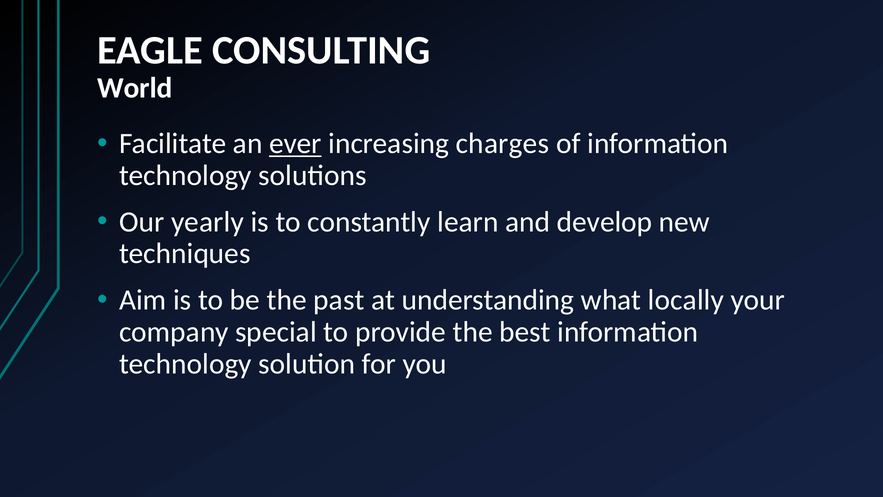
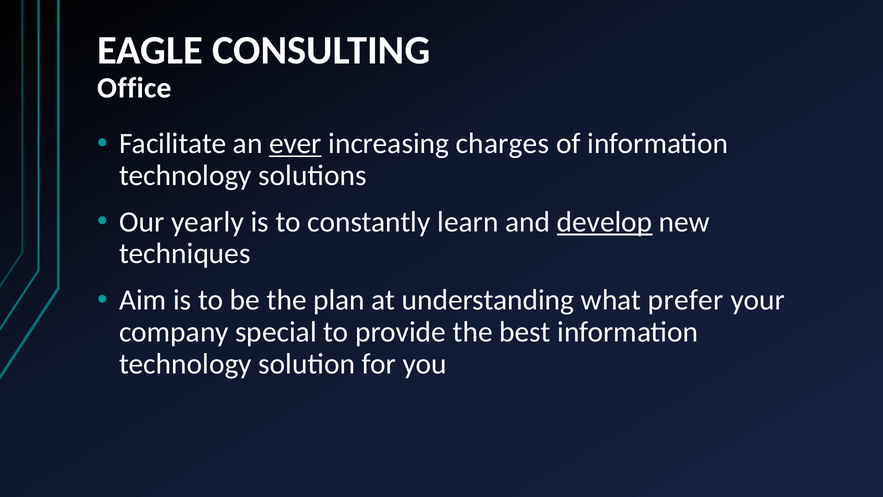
World: World -> Office (135, 88)
develop underline: none -> present (605, 222)
past: past -> plan (339, 300)
locally: locally -> prefer (686, 300)
